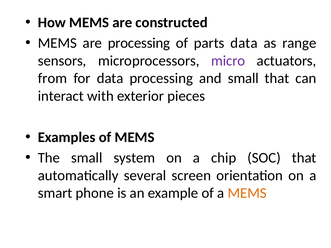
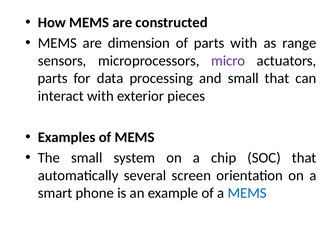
are processing: processing -> dimension (139, 43)
parts data: data -> with (244, 43)
from: from -> parts (53, 78)
MEMS colour: orange -> blue (247, 193)
